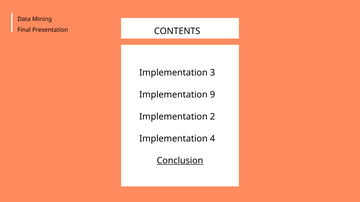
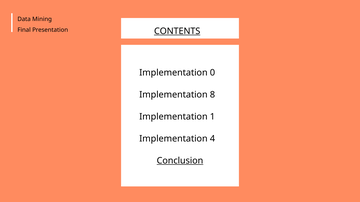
CONTENTS underline: none -> present (177, 31)
3: 3 -> 0 (212, 73)
9: 9 -> 8 (212, 95)
2: 2 -> 1 (212, 117)
